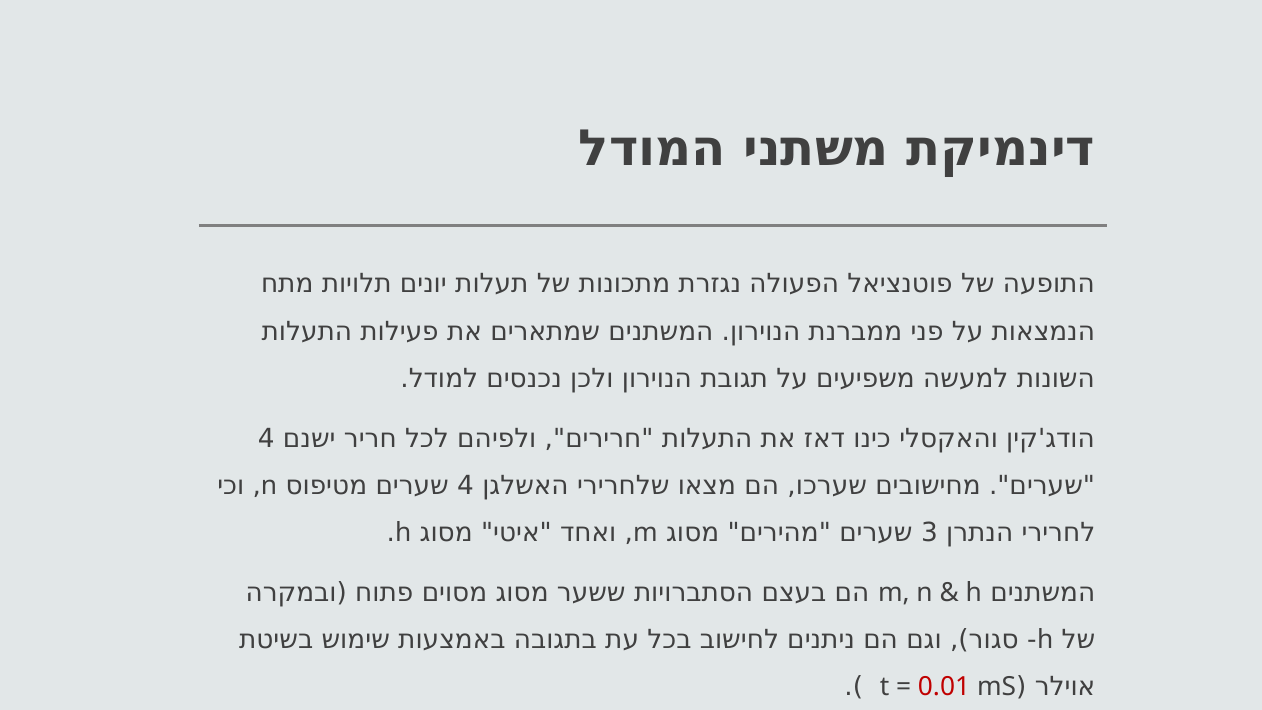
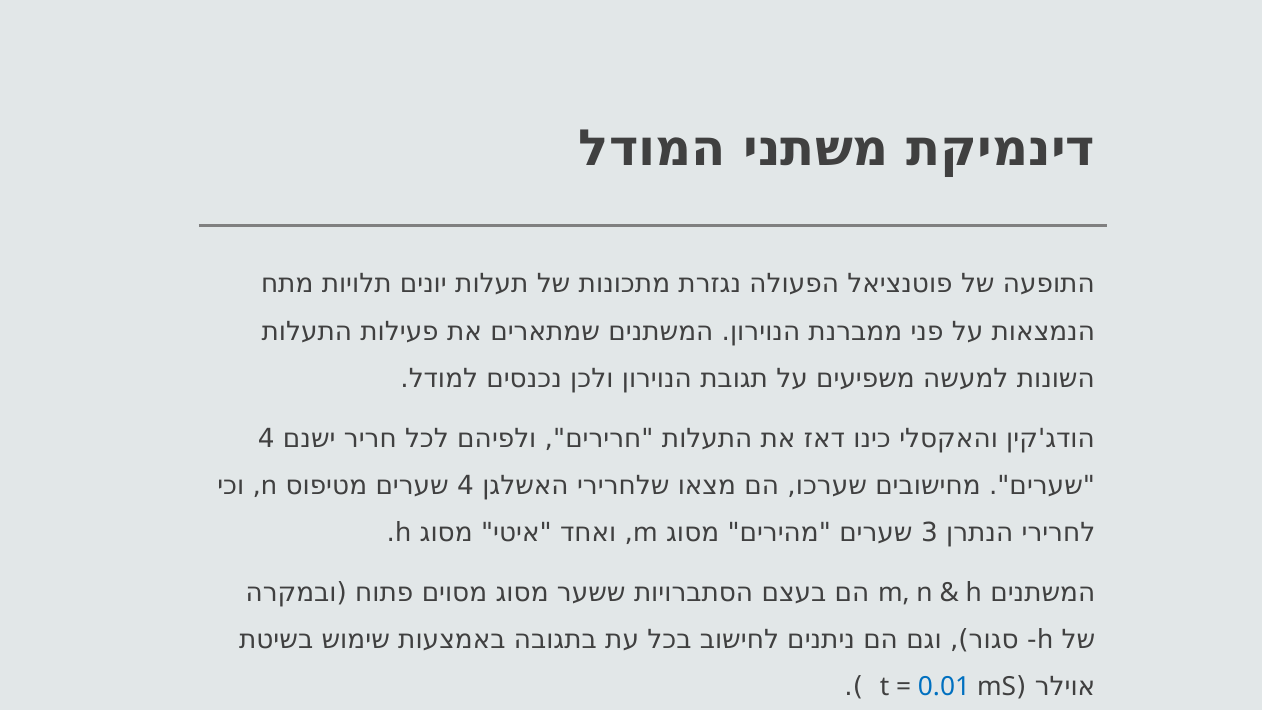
0.01 colour: red -> blue (944, 687)
